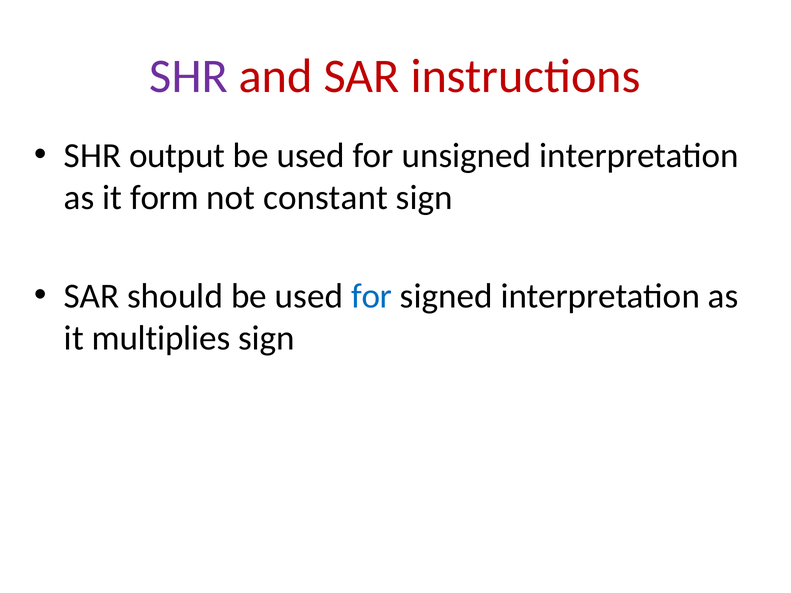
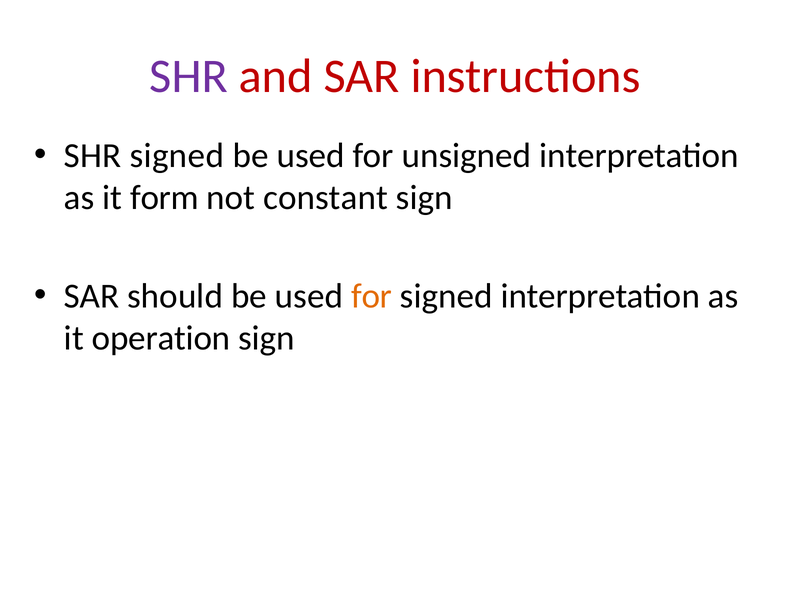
SHR output: output -> signed (177, 156)
for colour: blue -> orange (372, 296)
multiplies: multiplies -> operation (161, 339)
